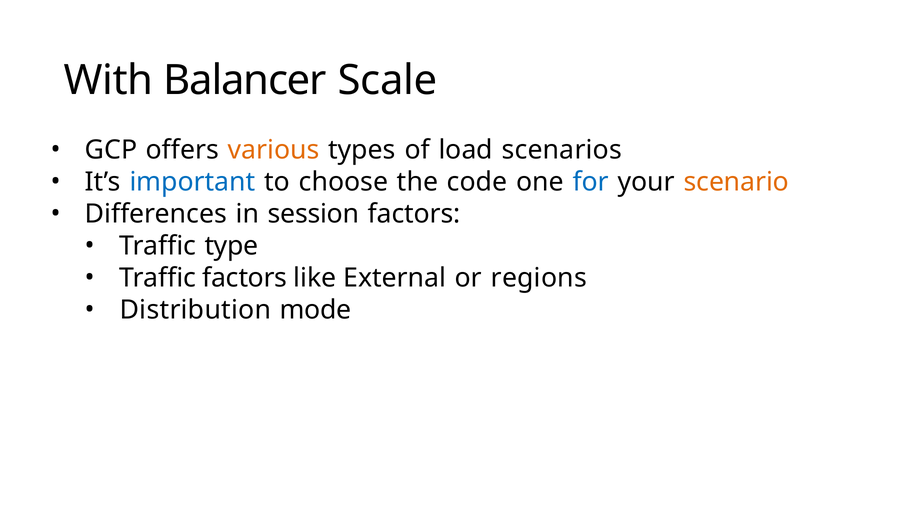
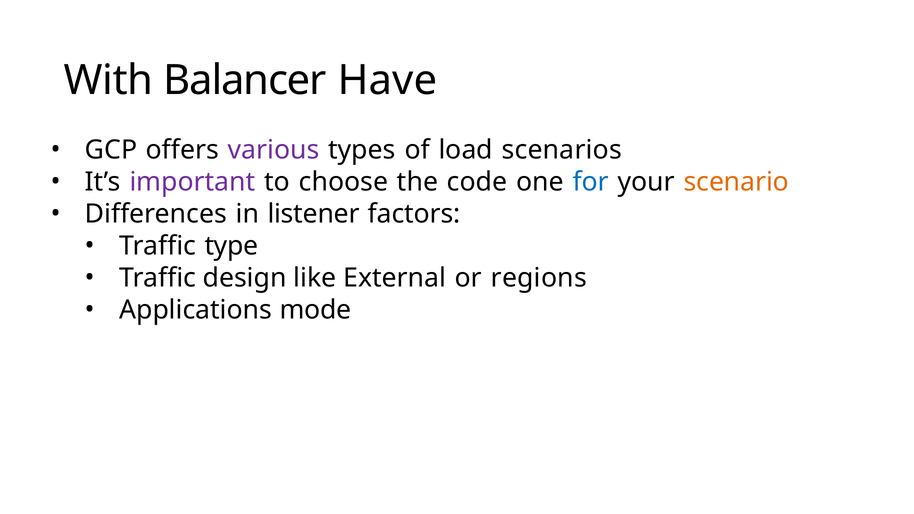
Scale: Scale -> Have (387, 80)
various colour: orange -> purple (274, 150)
important colour: blue -> purple (192, 182)
session: session -> listener (314, 214)
Traffic factors: factors -> design (245, 278)
Distribution: Distribution -> Applications (196, 310)
